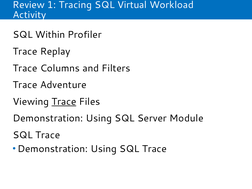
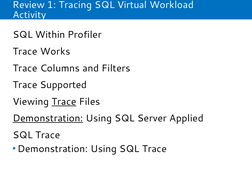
Replay: Replay -> Works (55, 51)
Adventure: Adventure -> Supported (63, 85)
Demonstration underline: none -> present (48, 118)
Module: Module -> Applied (186, 118)
